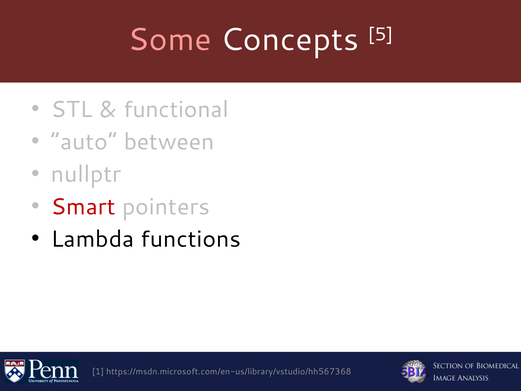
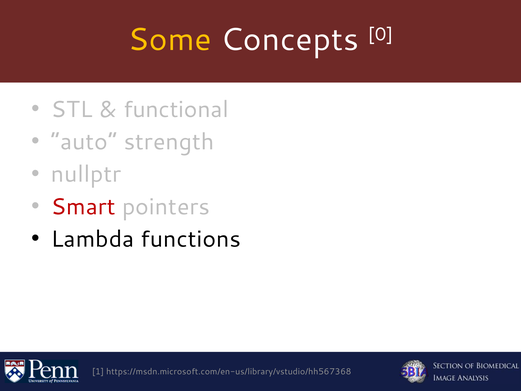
Some colour: pink -> yellow (170, 40)
5: 5 -> 0 (381, 34)
between: between -> strength (169, 142)
